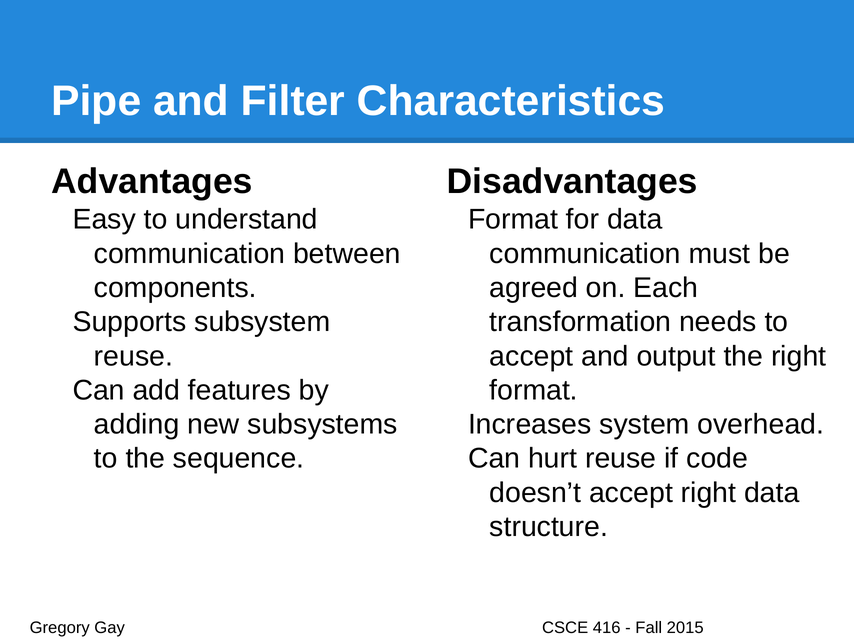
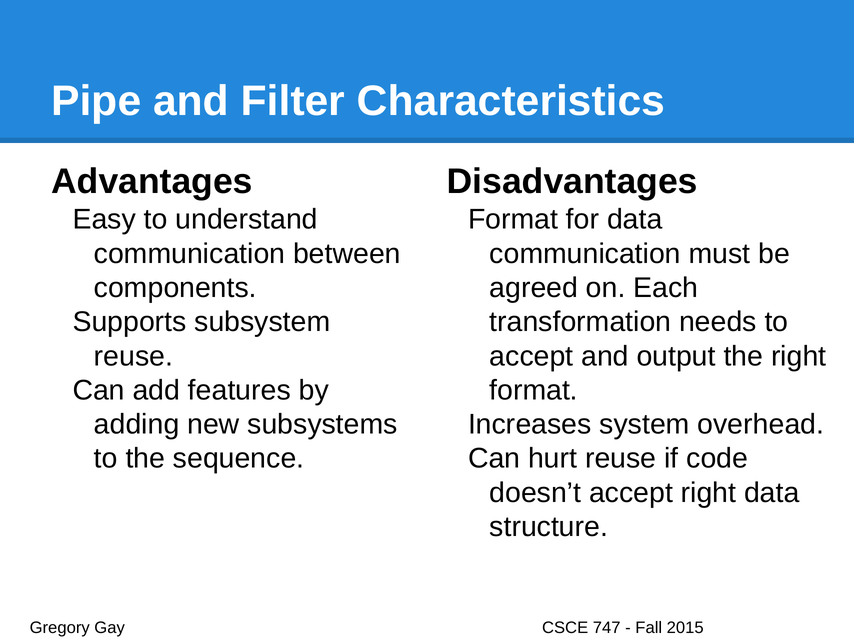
416: 416 -> 747 (607, 628)
